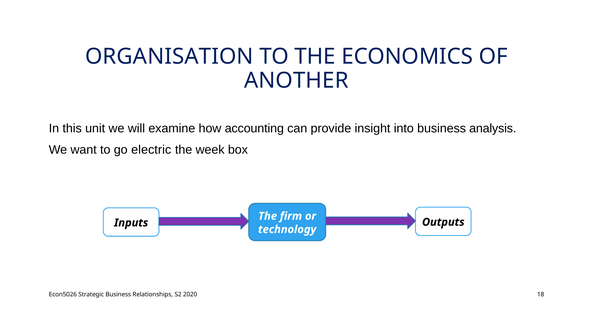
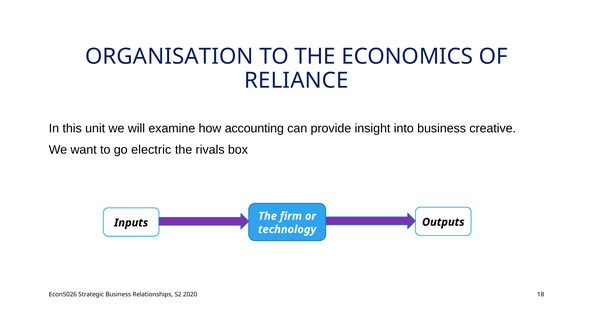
ANOTHER: ANOTHER -> RELIANCE (296, 81)
analysis: analysis -> creative (493, 129)
week: week -> rivals (210, 150)
